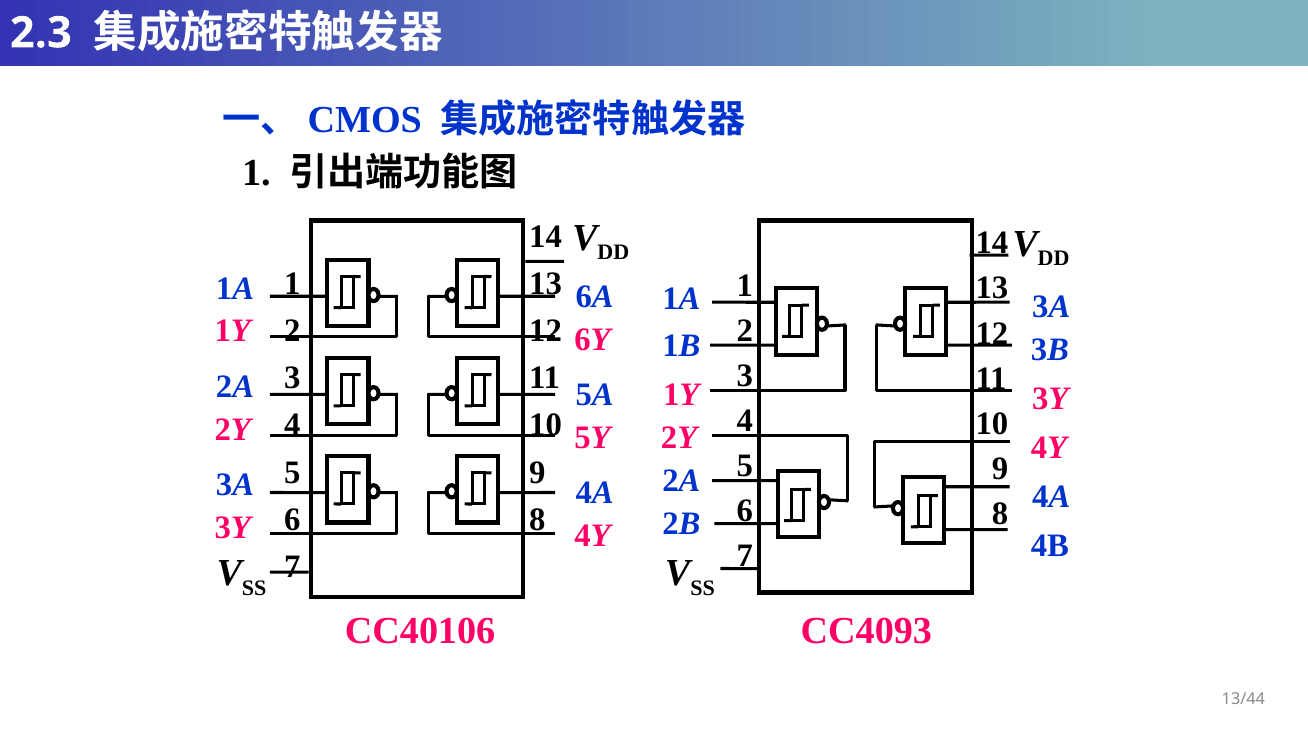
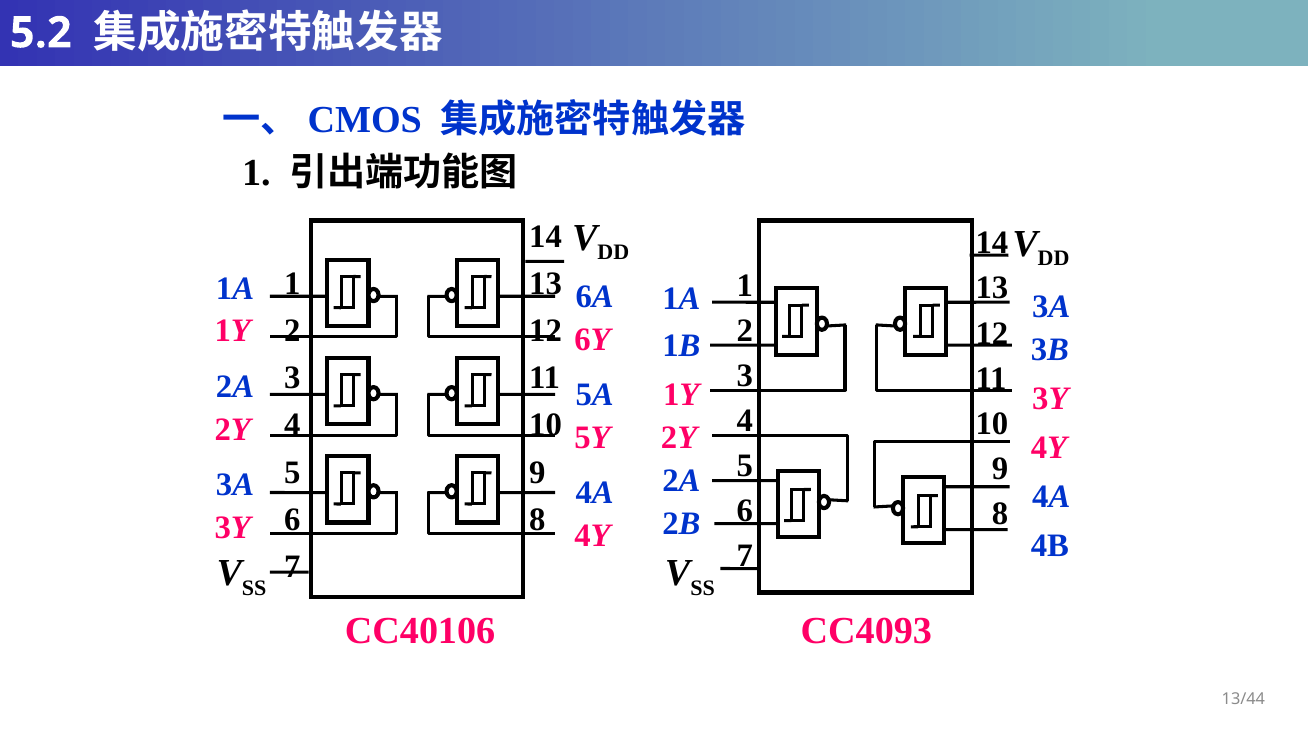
2.3: 2.3 -> 5.2 (41, 33)
